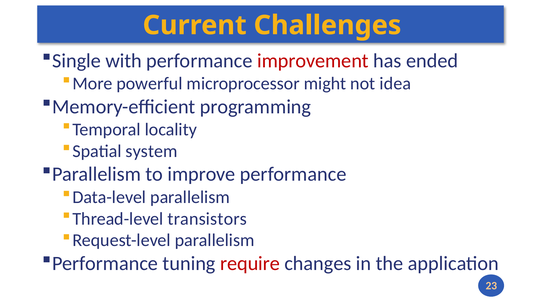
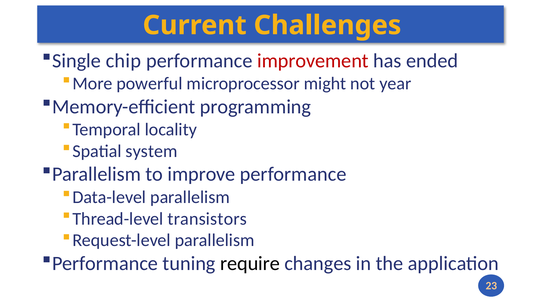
with: with -> chip (123, 61)
idea: idea -> year (395, 84)
require colour: red -> black (250, 264)
